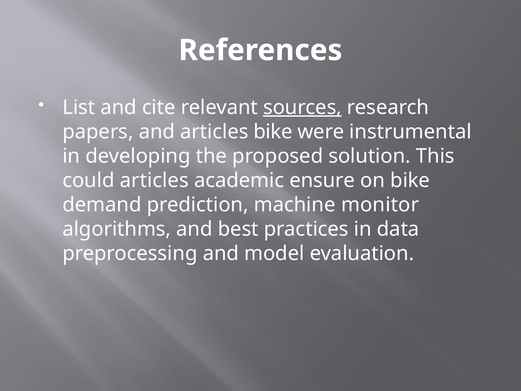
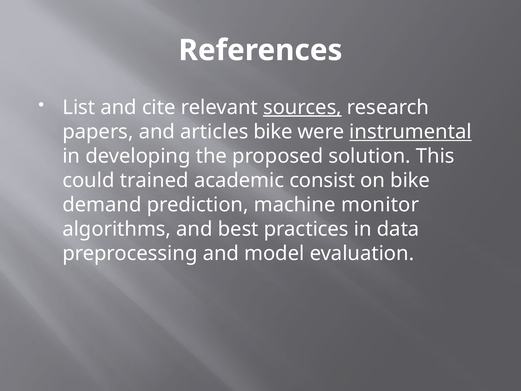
instrumental underline: none -> present (410, 132)
could articles: articles -> trained (154, 180)
ensure: ensure -> consist (322, 180)
